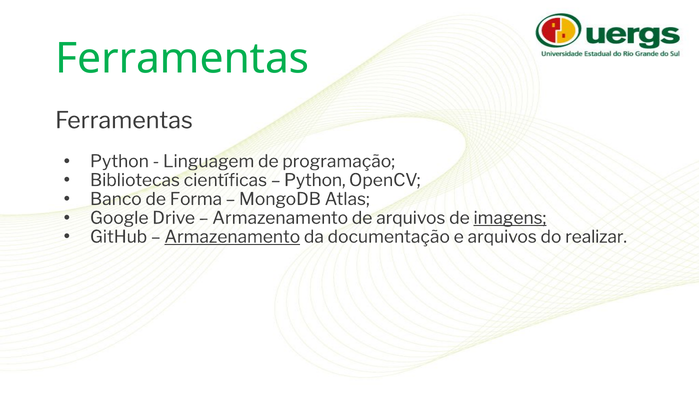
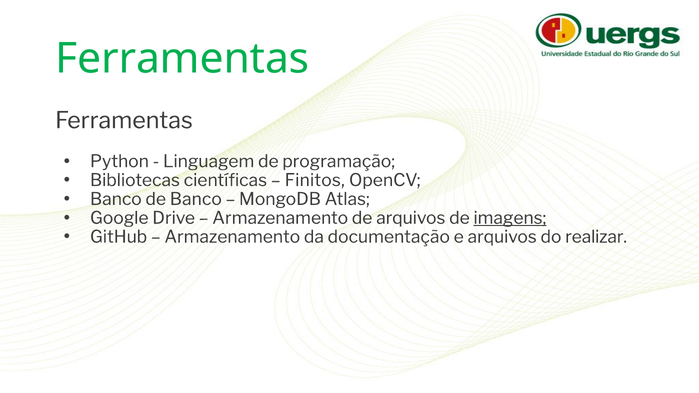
Python: Python -> Finitos (315, 180)
de Forma: Forma -> Banco (196, 199)
Armazenamento underline: present -> none (232, 237)
